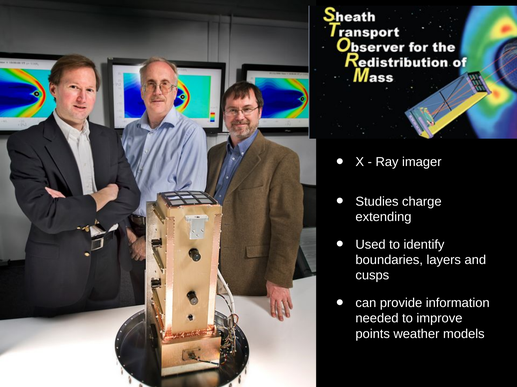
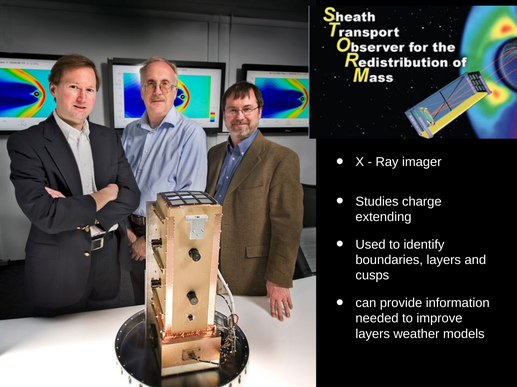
points: points -> layers (373, 335)
